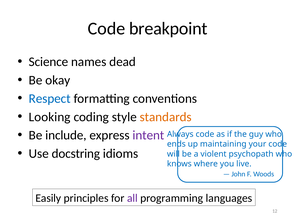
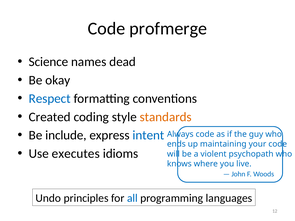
breakpoint: breakpoint -> profmerge (168, 29)
Looking: Looking -> Created (50, 117)
intent colour: purple -> blue (148, 135)
docstring: docstring -> executes (76, 154)
Easily: Easily -> Undo (48, 198)
all colour: purple -> blue (132, 198)
